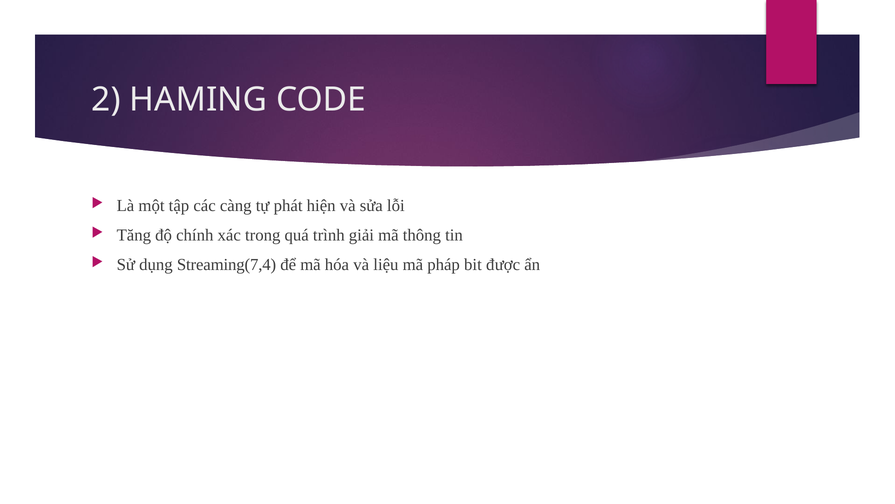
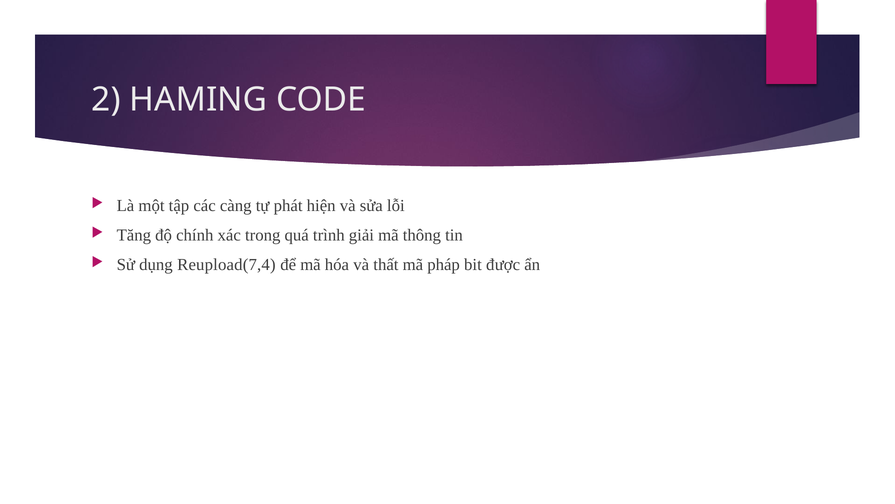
Streaming(7,4: Streaming(7,4 -> Reupload(7,4 (226, 265)
liệu: liệu -> thất (386, 265)
